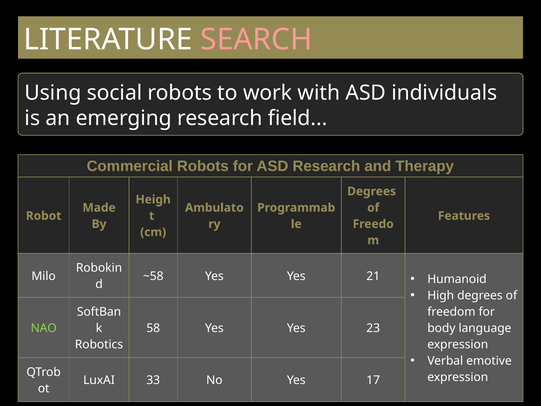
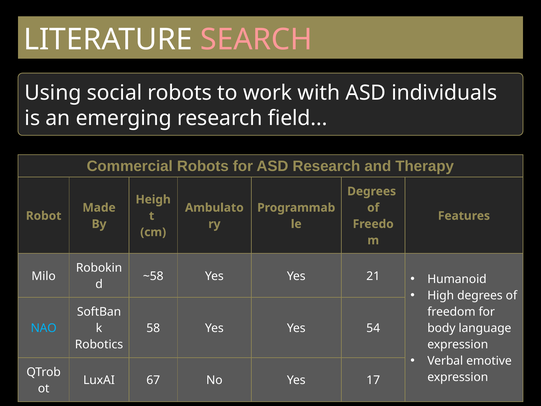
NAO colour: light green -> light blue (44, 328)
23: 23 -> 54 (373, 328)
33: 33 -> 67 (153, 380)
